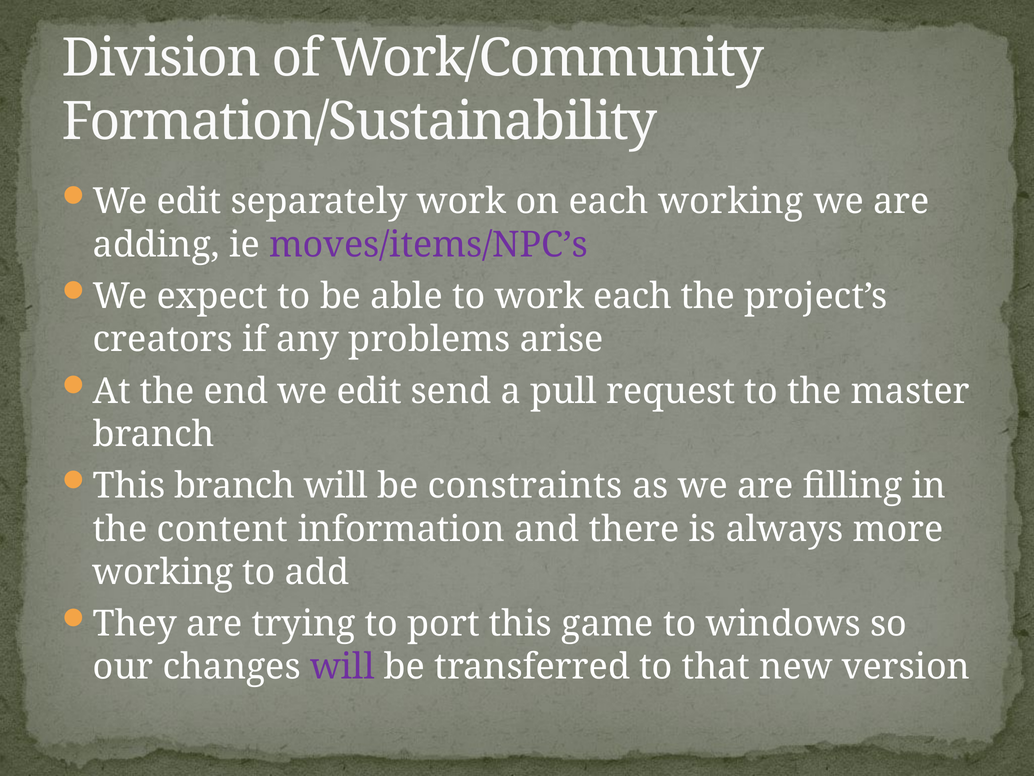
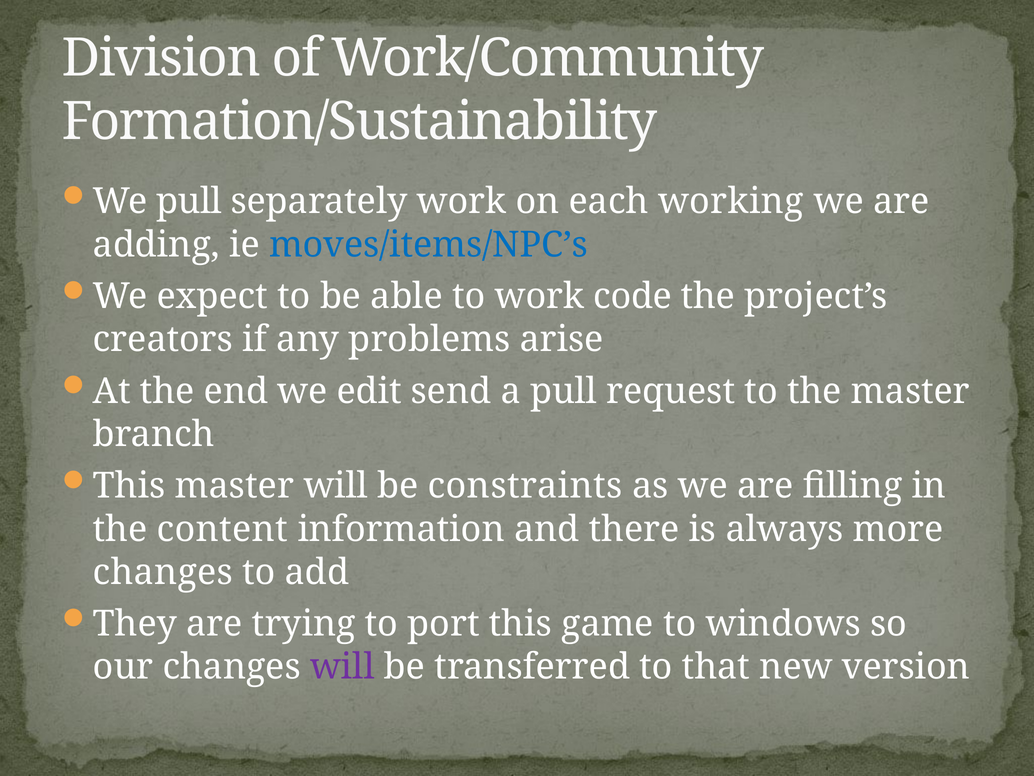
edit: edit -> pull (189, 201)
moves/items/NPC’s colour: purple -> blue (429, 245)
work each: each -> code (633, 296)
This branch: branch -> master (234, 486)
working: working -> changes (163, 572)
